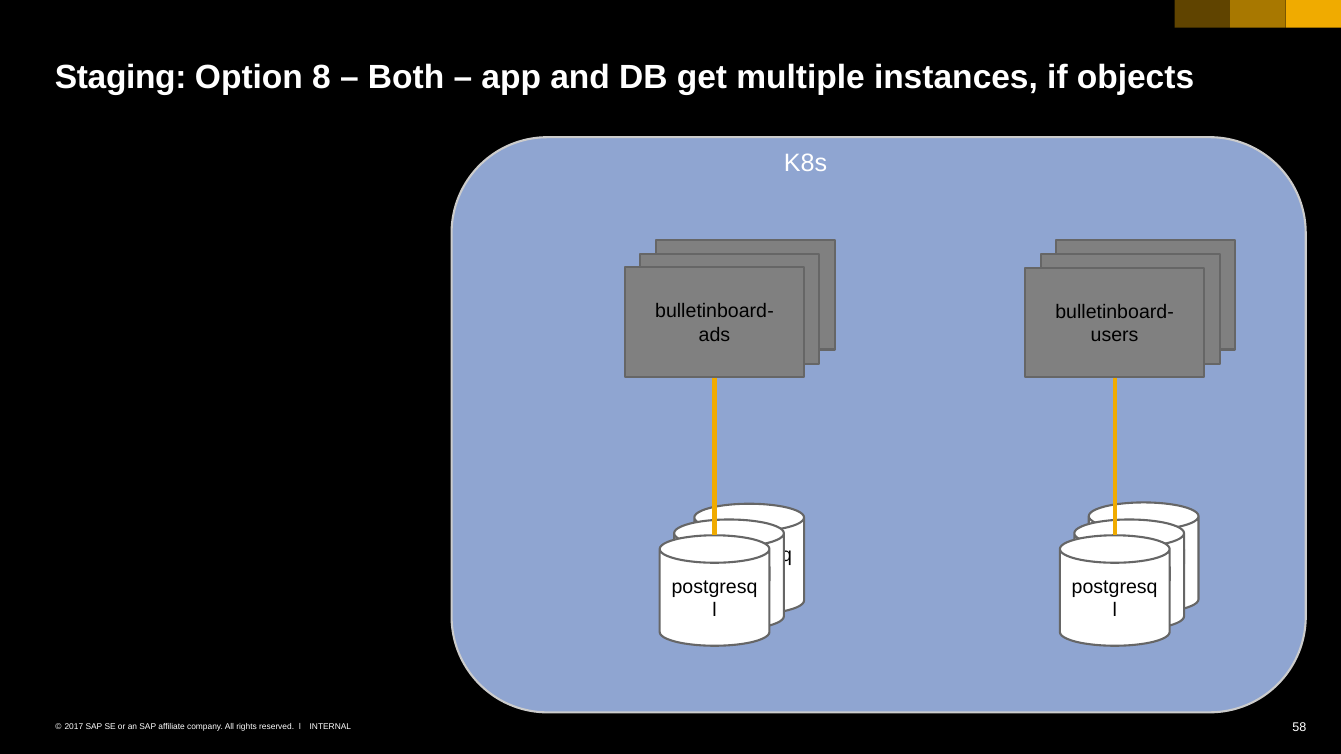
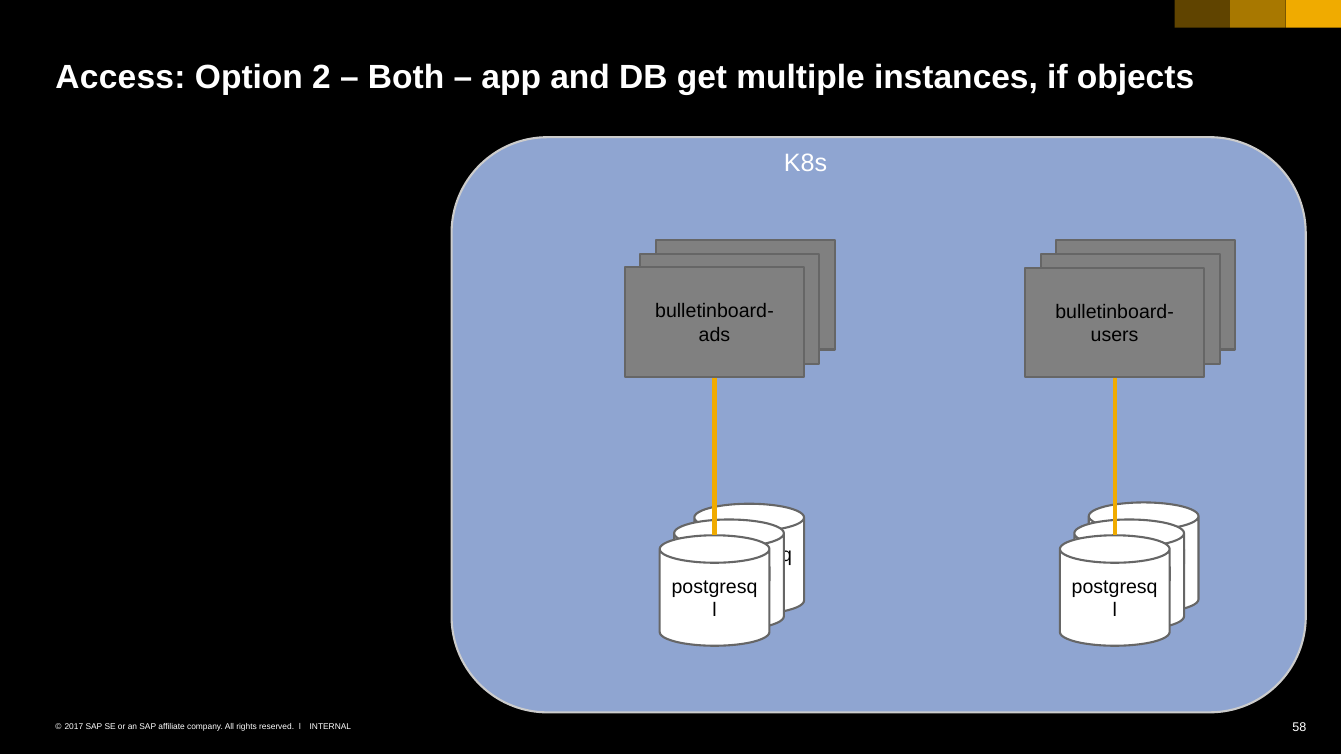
Staging: Staging -> Access (120, 78)
8: 8 -> 2 (322, 78)
